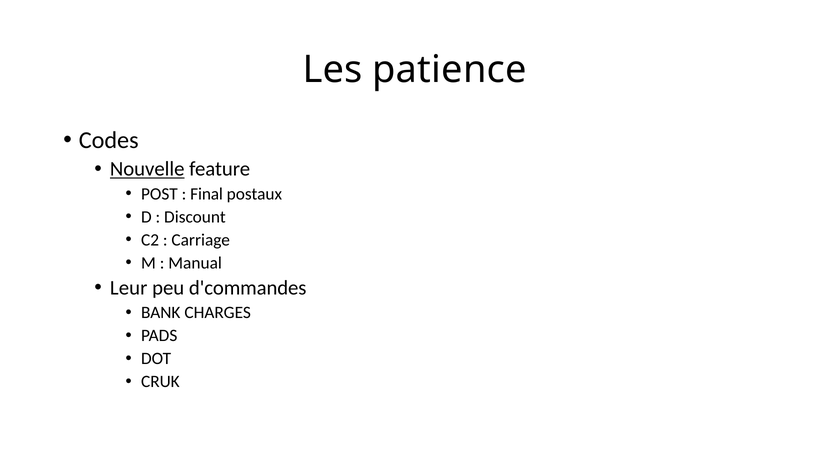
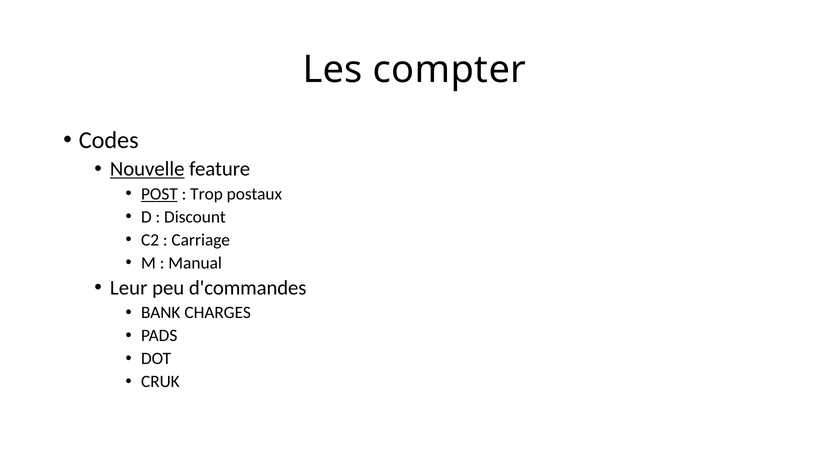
patience: patience -> compter (449, 70)
POST underline: none -> present (159, 194)
Final: Final -> Trop (207, 194)
